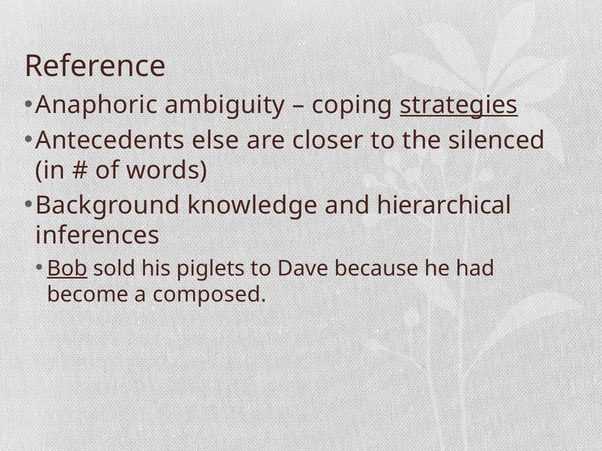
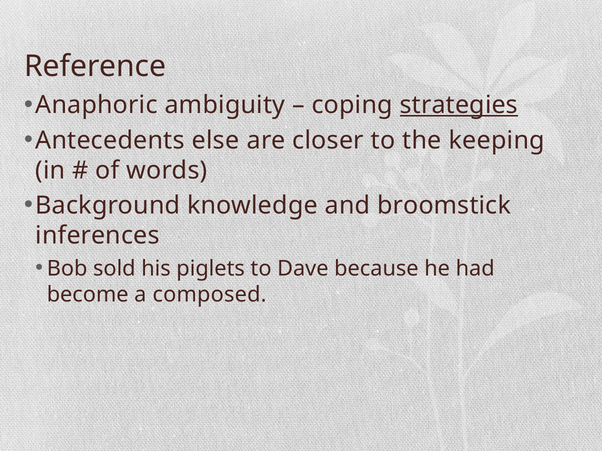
silenced: silenced -> keeping (497, 140)
hierarchical: hierarchical -> broomstick (444, 206)
Bob underline: present -> none (67, 269)
